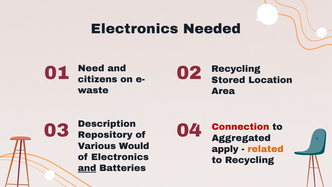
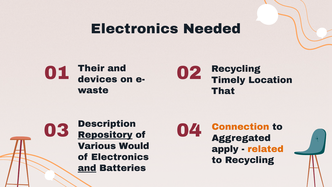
Need: Need -> Their (91, 68)
citizens: citizens -> devices (98, 79)
Stored: Stored -> Timely (228, 80)
Area: Area -> That (223, 91)
Connection colour: red -> orange (240, 127)
Repository underline: none -> present (105, 135)
